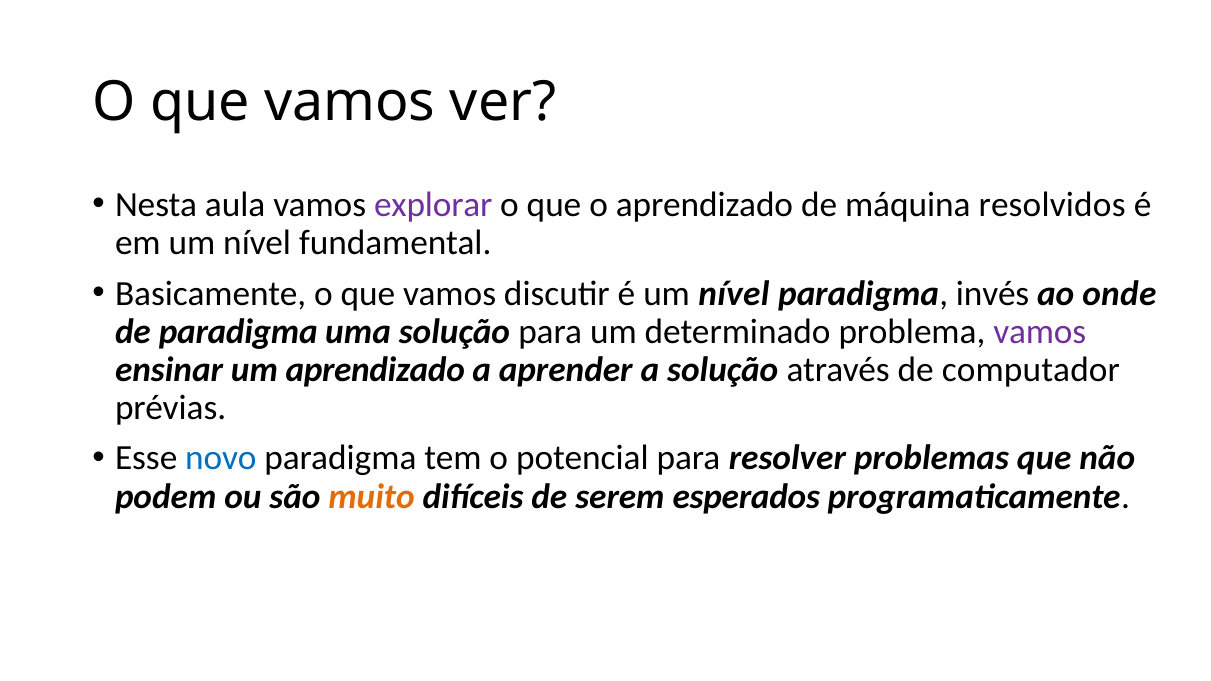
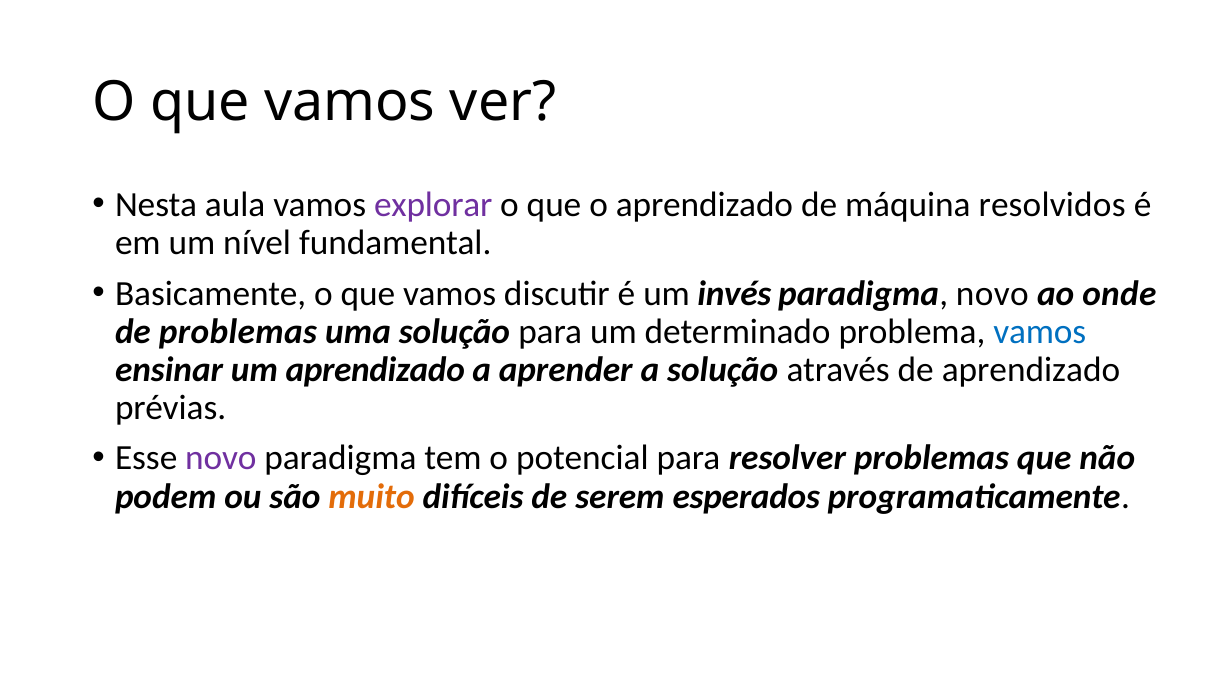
é um nível: nível -> invés (734, 293)
paradigma invés: invés -> novo (992, 293)
de paradigma: paradigma -> problemas (238, 332)
vamos colour: purple -> blue (1040, 332)
de computador: computador -> aprendizado (1031, 370)
novo colour: blue -> purple (221, 458)
